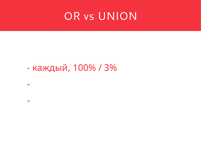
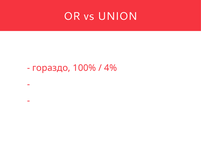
каждый: каждый -> гораздо (51, 68)
3%: 3% -> 4% (111, 68)
